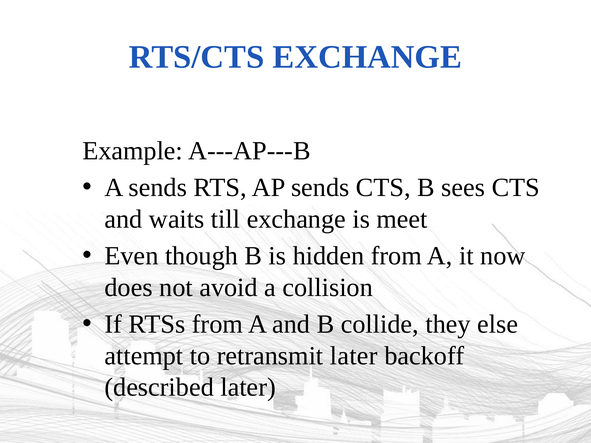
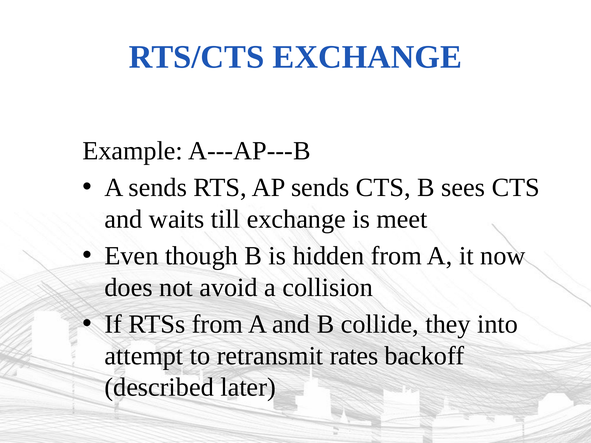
else: else -> into (498, 324)
retransmit later: later -> rates (354, 356)
